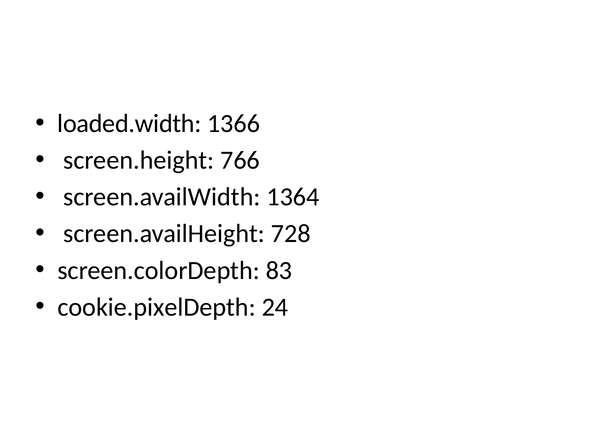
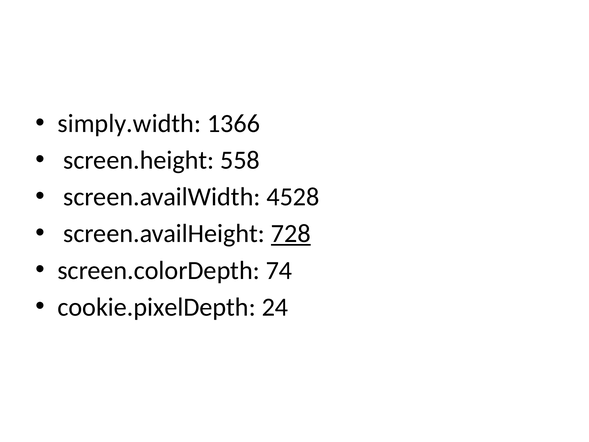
loaded.width: loaded.width -> simply.width (129, 124)
766: 766 -> 558 (240, 160)
1364: 1364 -> 4528 (293, 197)
728 underline: none -> present (291, 234)
83: 83 -> 74 (279, 270)
